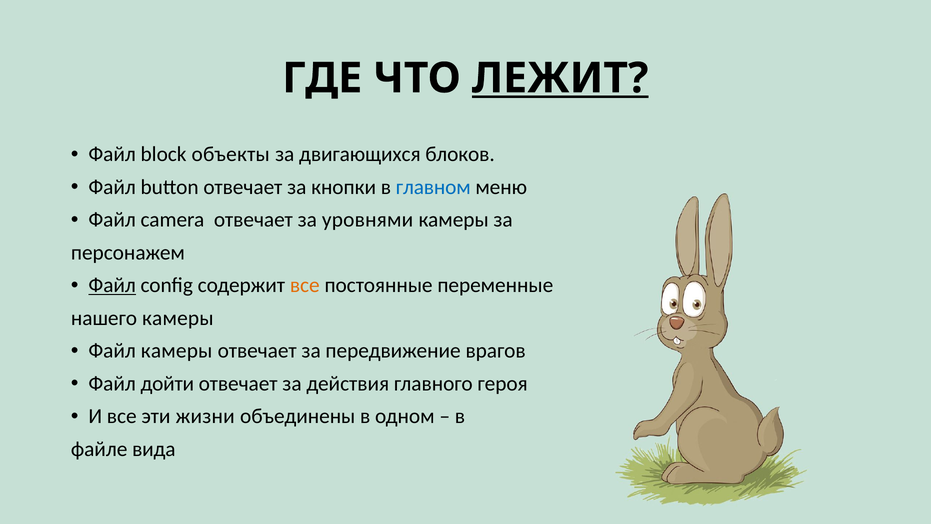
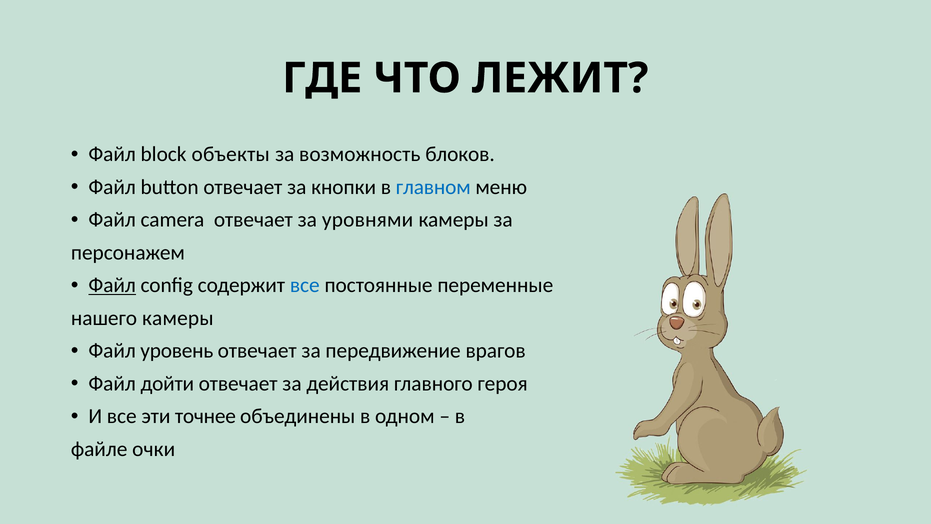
ЛЕЖИТ underline: present -> none (560, 78)
двигающихся: двигающихся -> возможность (360, 154)
все colour: orange -> blue (305, 285)
Файл камеры: камеры -> уровень (177, 351)
жизни: жизни -> точнее (205, 416)
вида: вида -> очки (154, 449)
